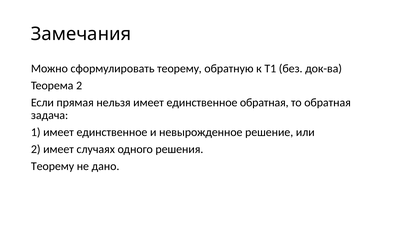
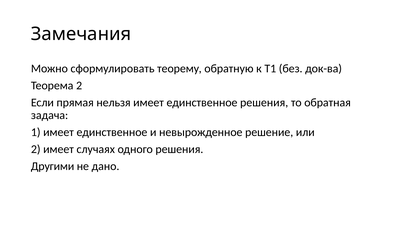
единственное обратная: обратная -> решения (264, 103)
Теорему: Теорему -> Другими (53, 167)
